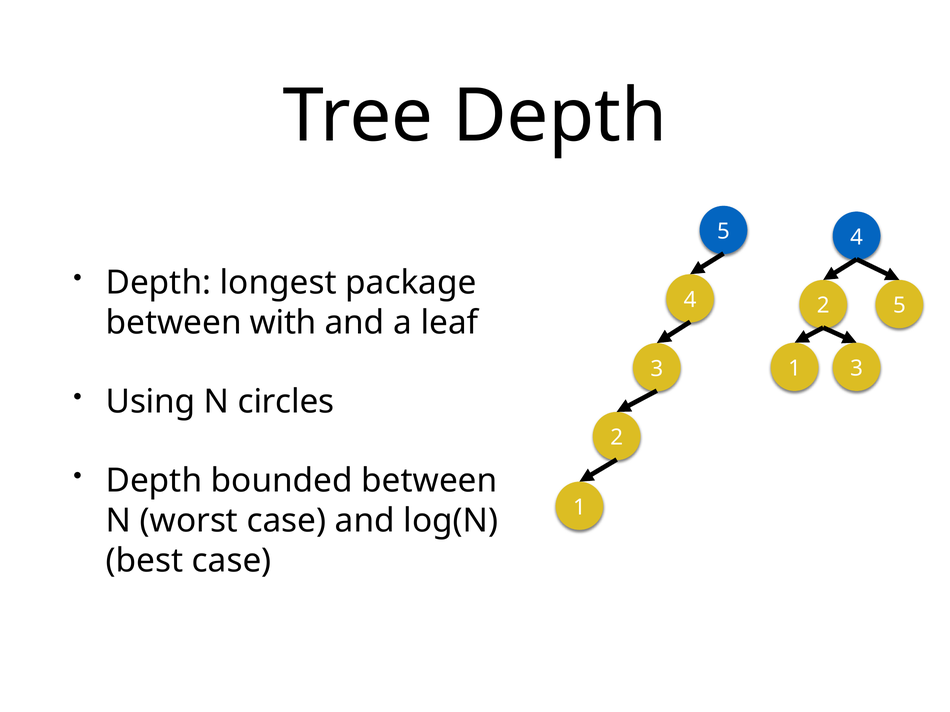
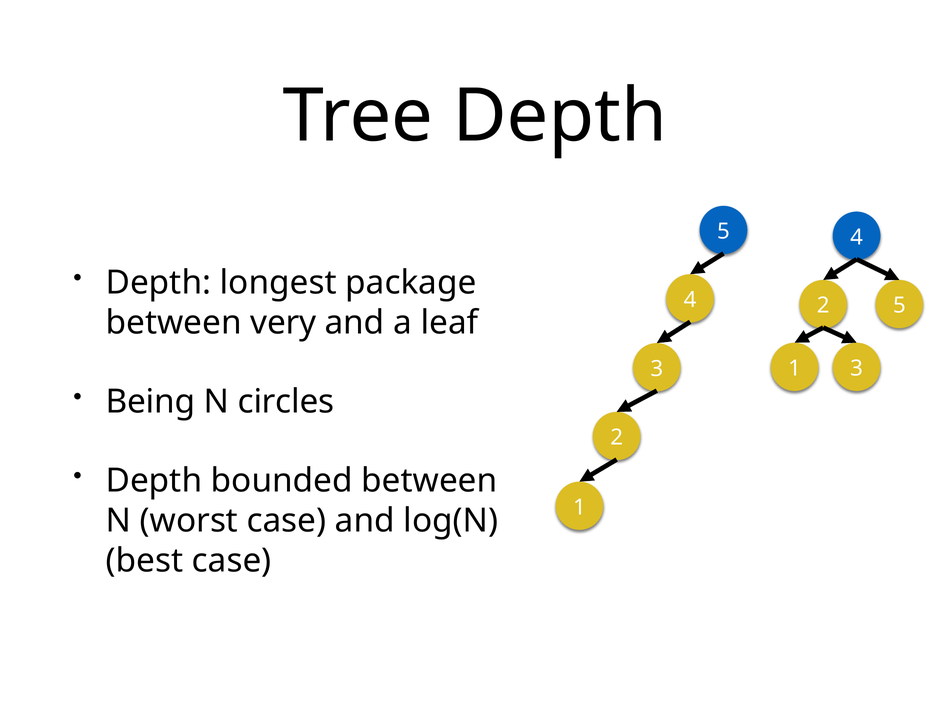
with: with -> very (283, 323)
Using: Using -> Being (151, 402)
